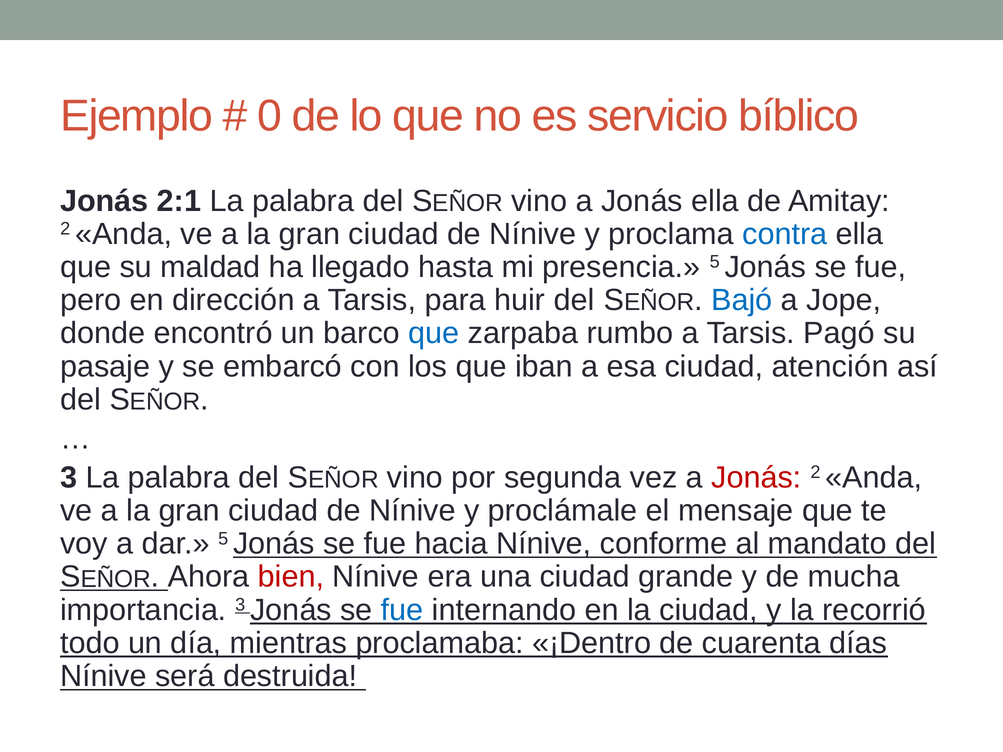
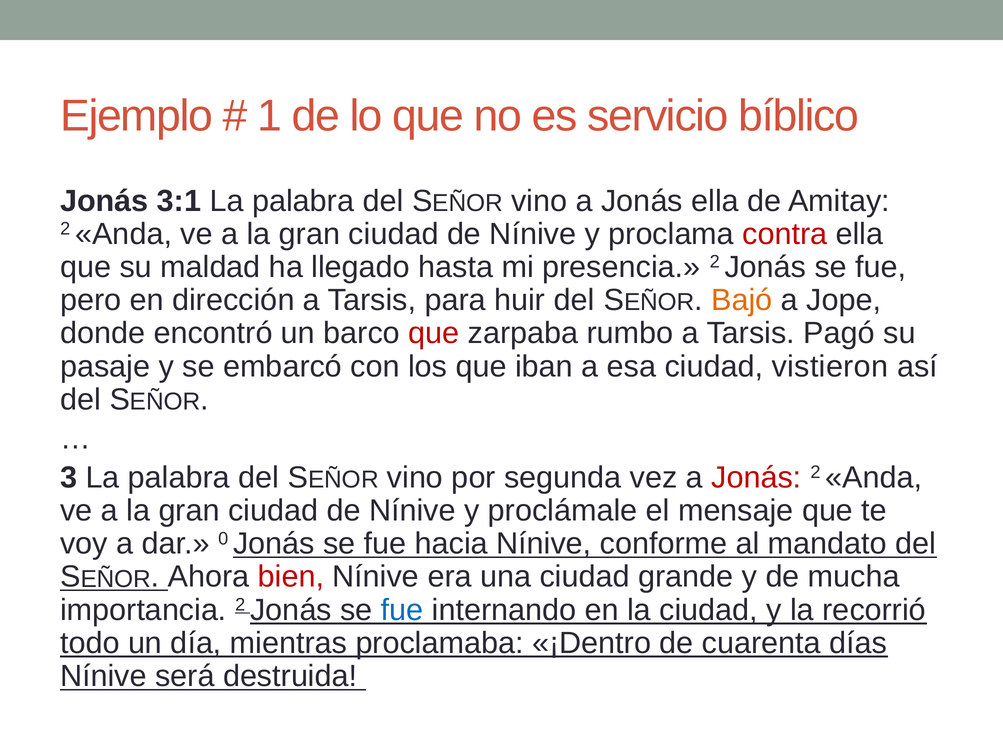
0: 0 -> 1 (270, 116)
2:1: 2:1 -> 3:1 (179, 201)
contra colour: blue -> red (785, 234)
presencia 5: 5 -> 2 (715, 262)
Bajó colour: blue -> orange (742, 300)
que colour: blue -> red (434, 333)
atención: atención -> vistieron (830, 367)
dar 5: 5 -> 0 (223, 539)
importancia 3: 3 -> 2 (240, 605)
